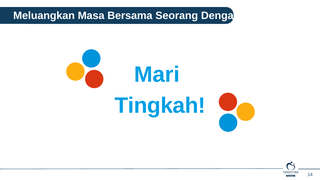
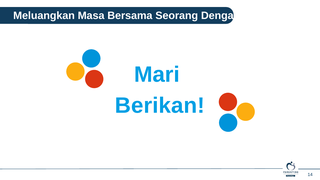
Tingkah: Tingkah -> Berikan (160, 106)
